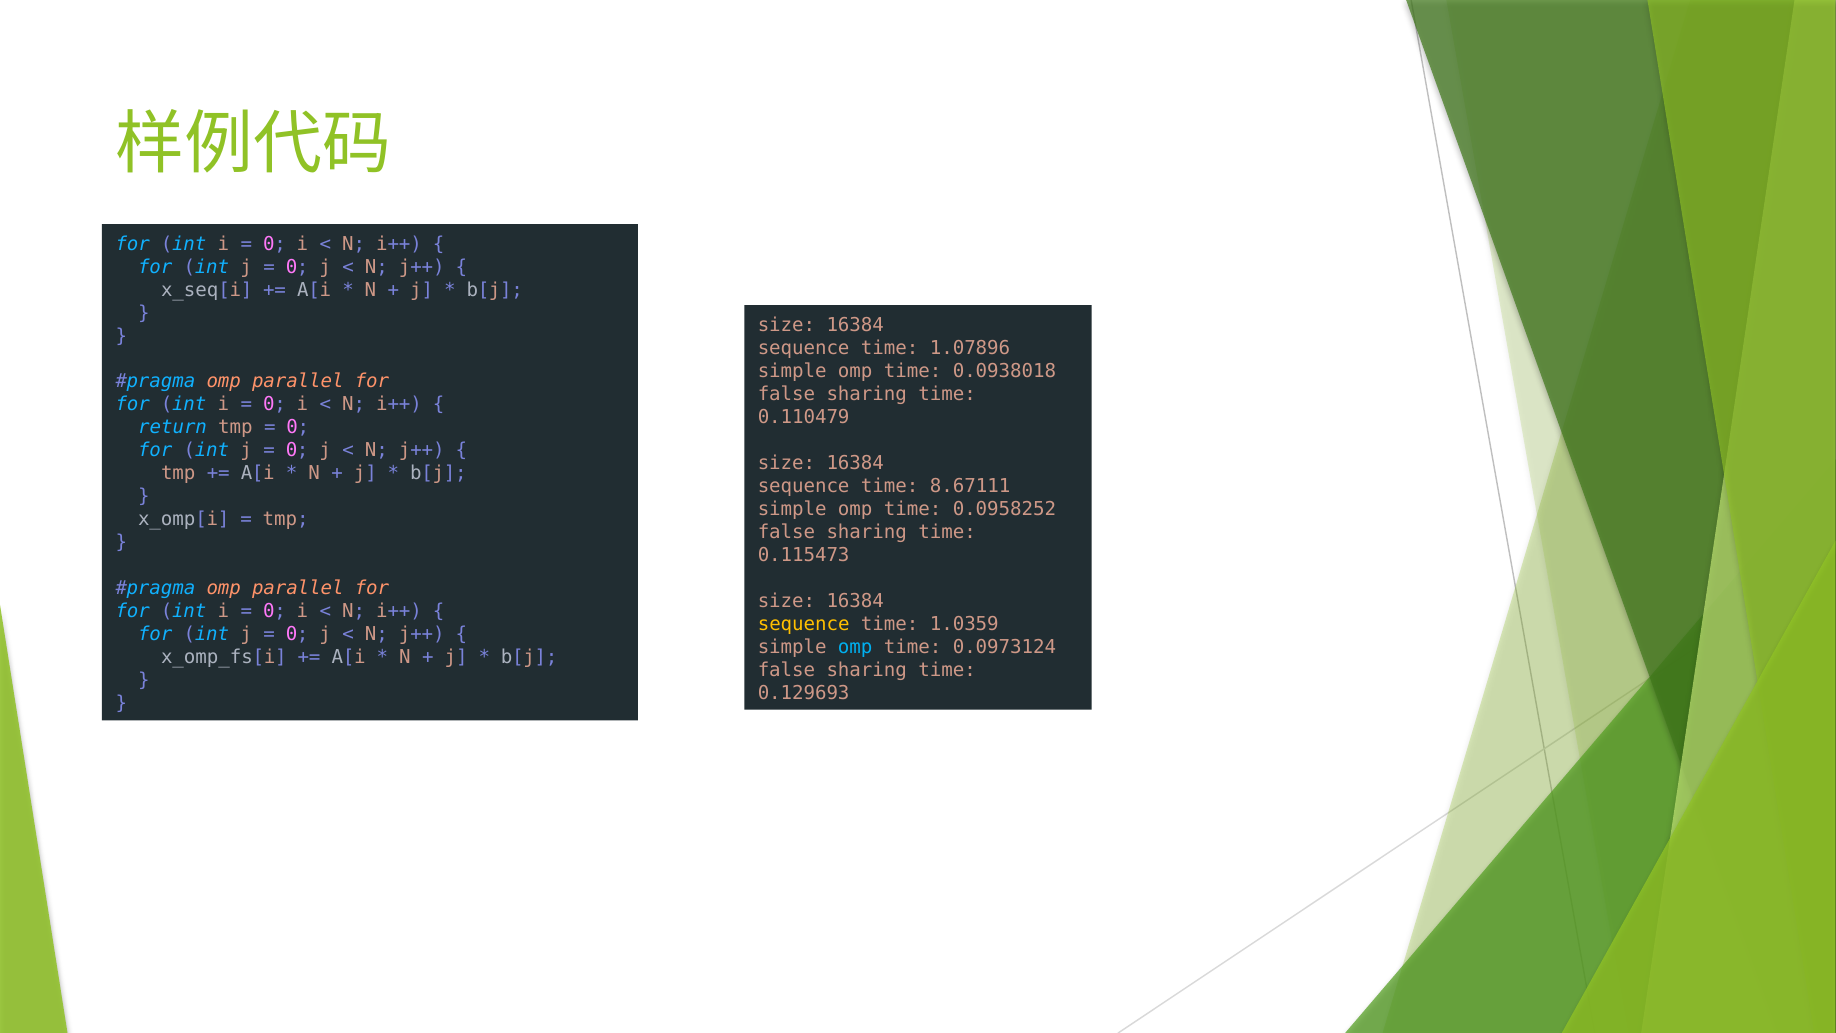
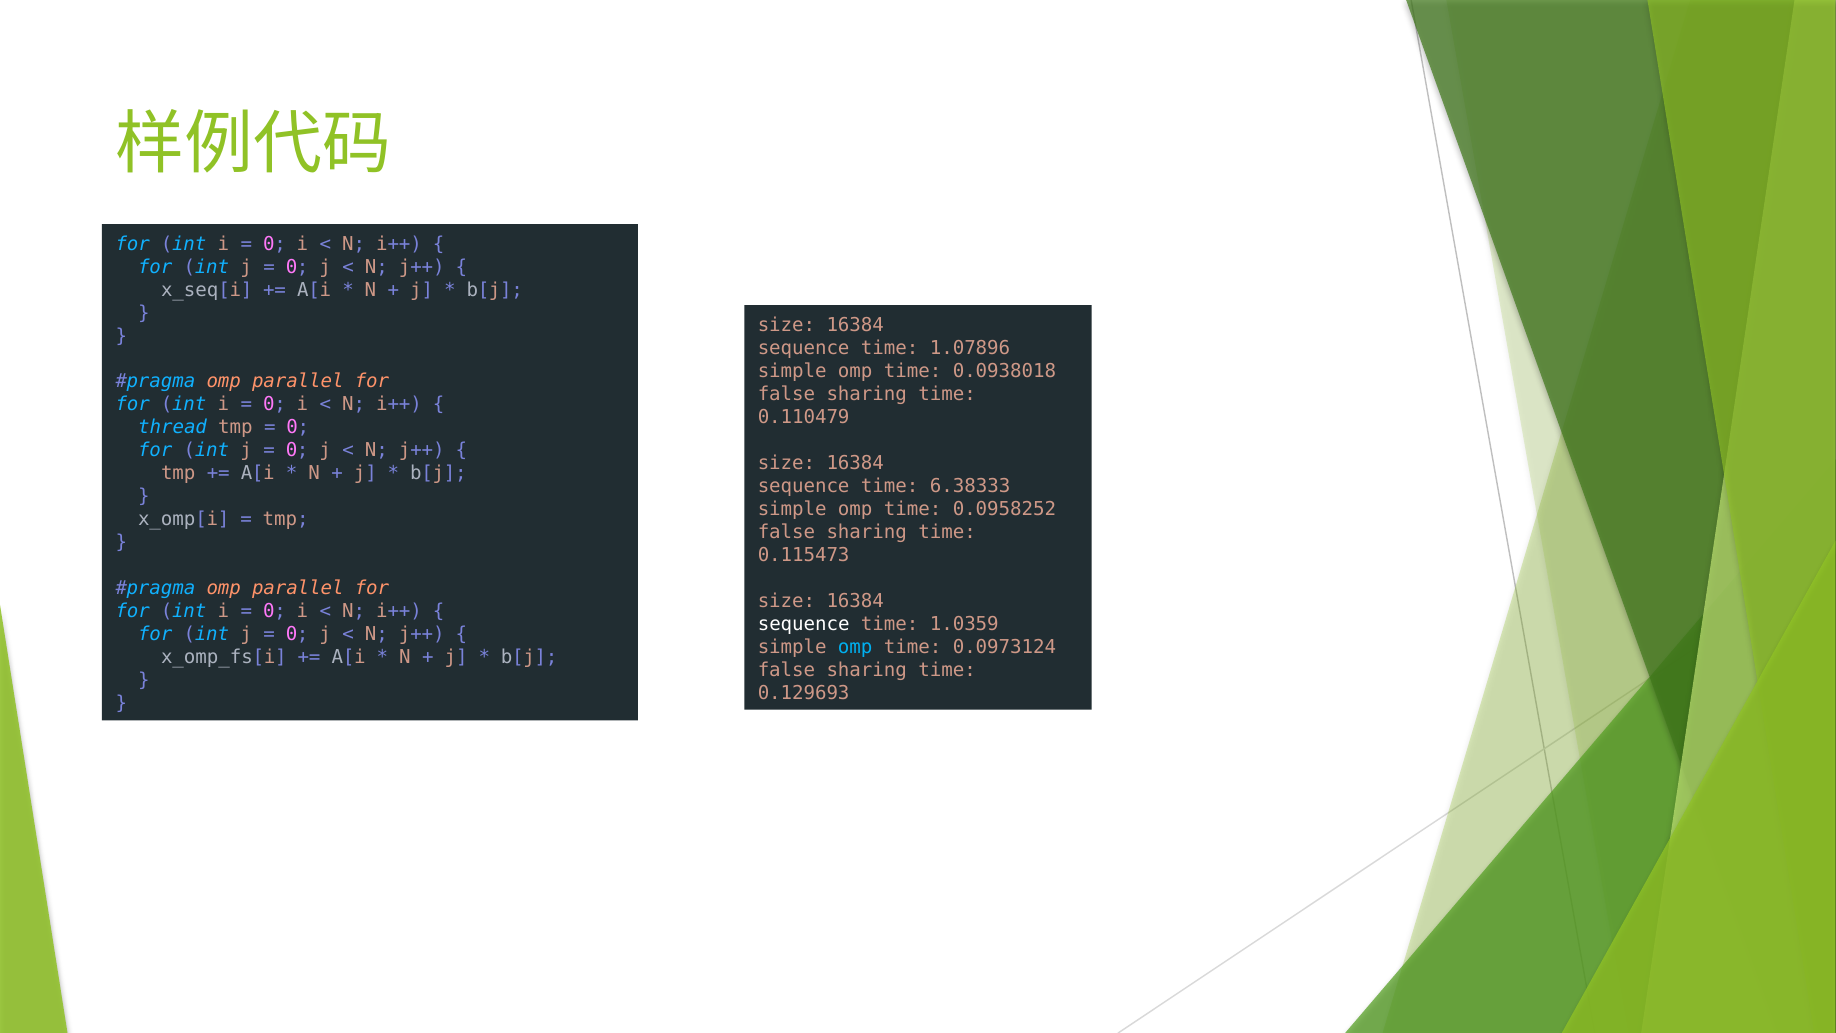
return: return -> thread (173, 428)
8.67111: 8.67111 -> 6.38333 (970, 486)
sequence colour: yellow -> white (804, 624)
